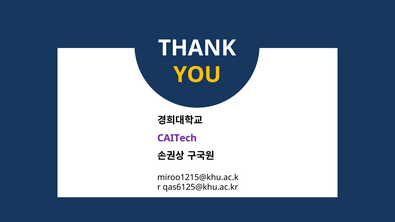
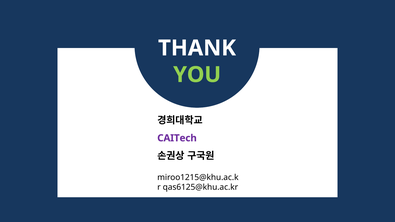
YOU colour: yellow -> light green (197, 75)
